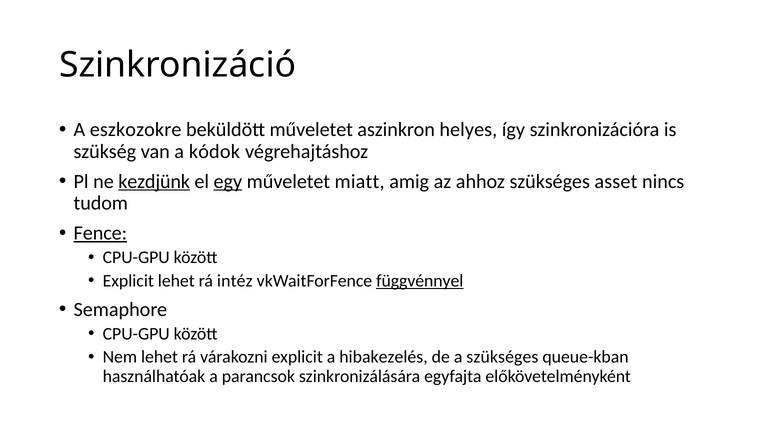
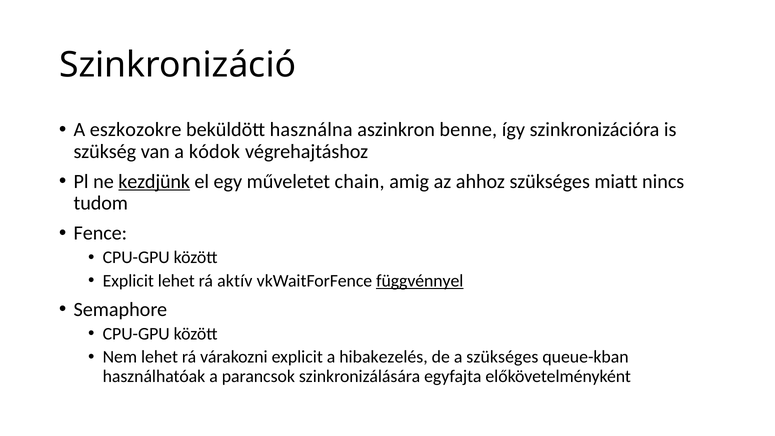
beküldött műveletet: műveletet -> használna (311, 130)
helyes: helyes -> benne (468, 130)
egy underline: present -> none (228, 181)
miatt: miatt -> chain (360, 181)
asset: asset -> miatt (616, 181)
Fence underline: present -> none (100, 233)
intéz: intéz -> aktív (235, 281)
